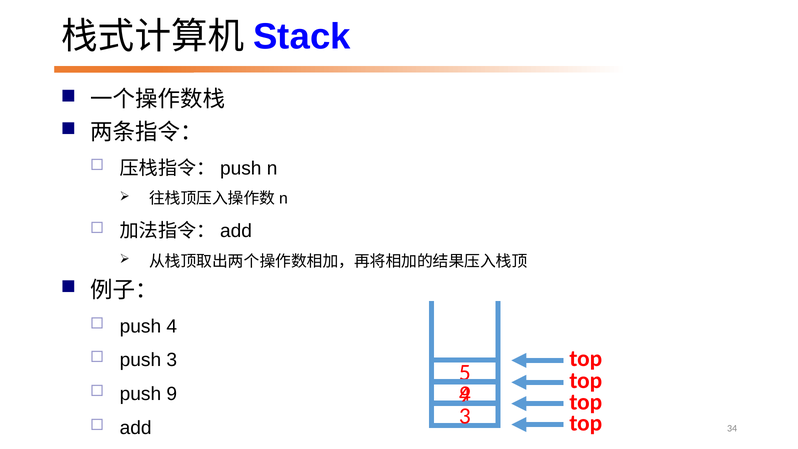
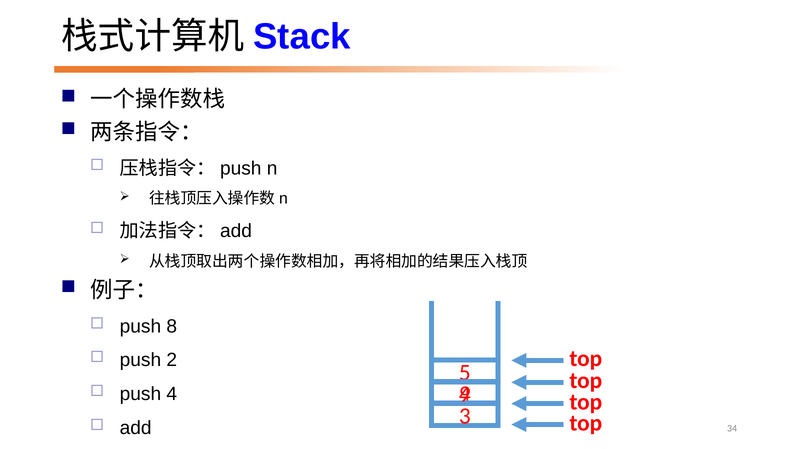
push 4: 4 -> 8 (172, 326)
push 3: 3 -> 2 (172, 360)
push 9: 9 -> 4 (172, 394)
